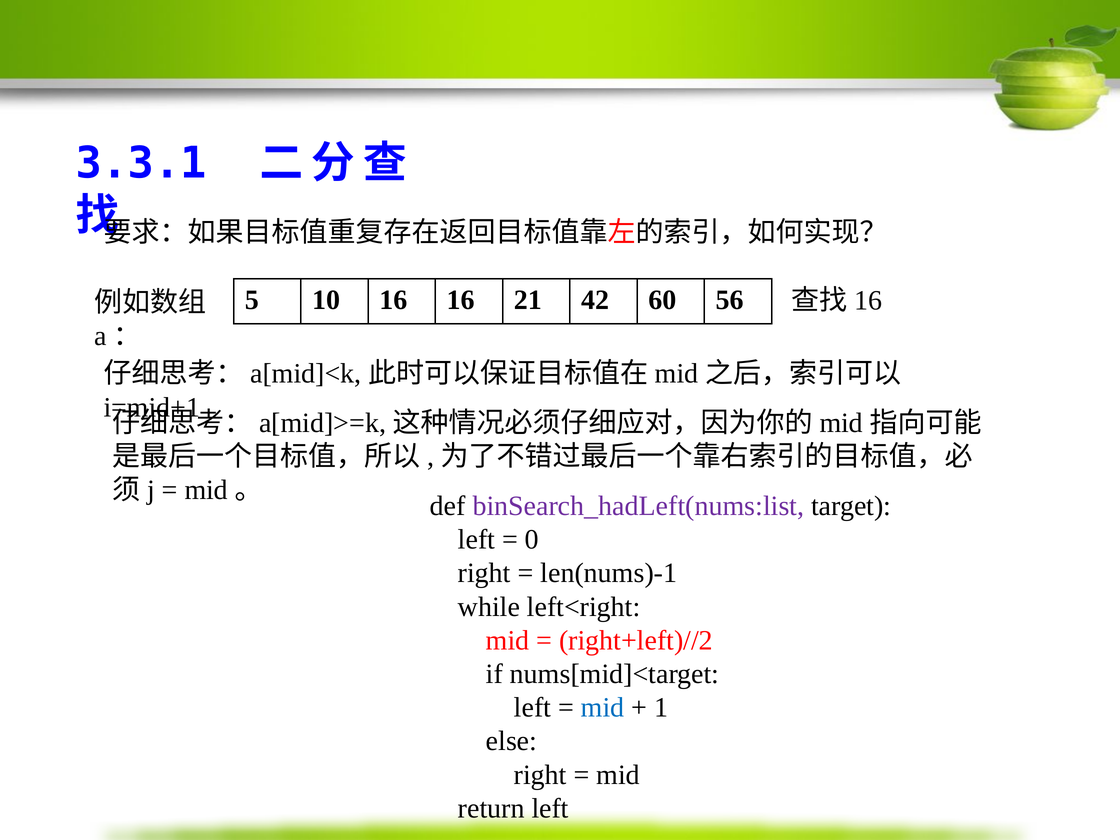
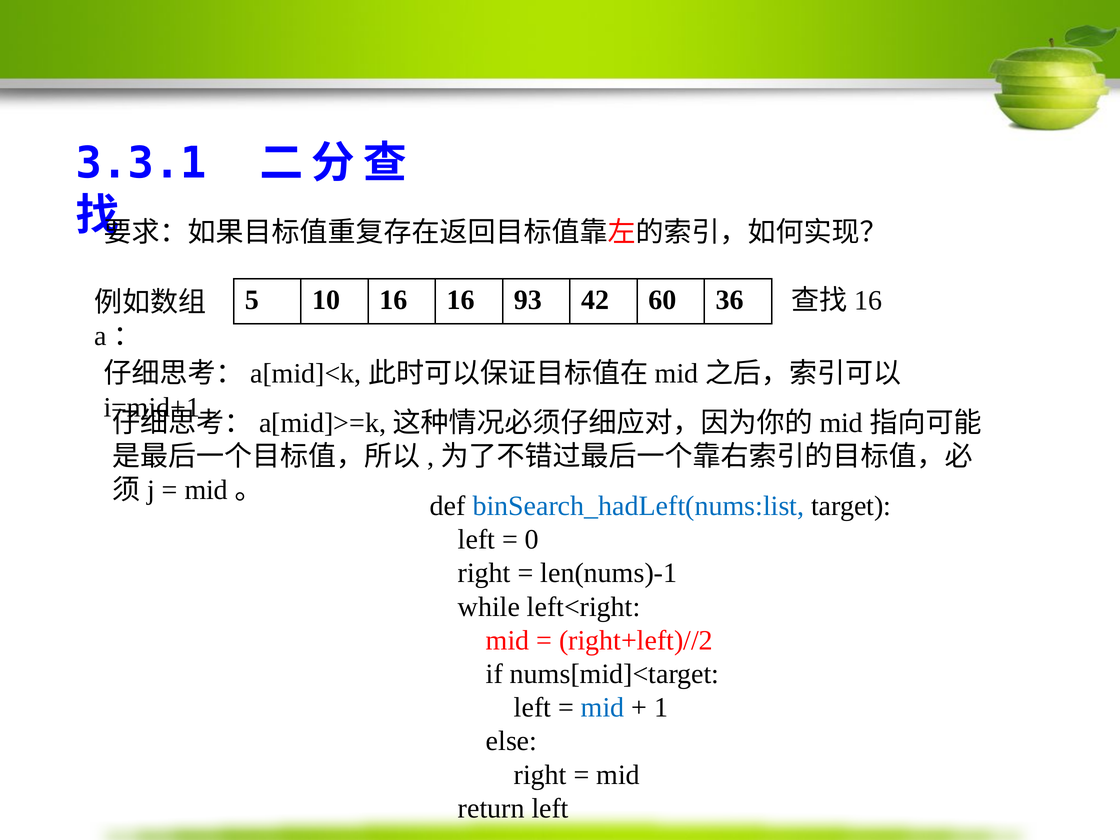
21: 21 -> 93 (528, 300)
56: 56 -> 36 (730, 300)
binSearch_hadLeft(nums:list colour: purple -> blue (638, 506)
